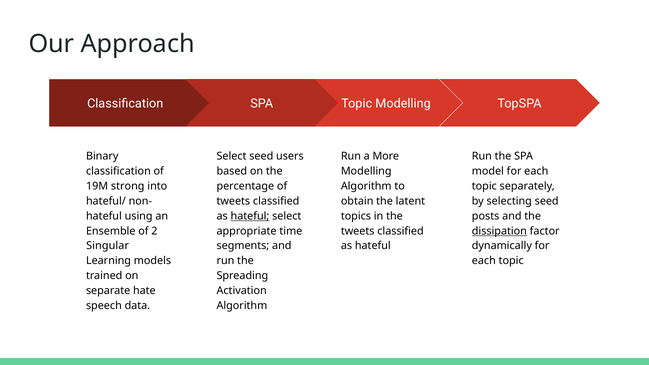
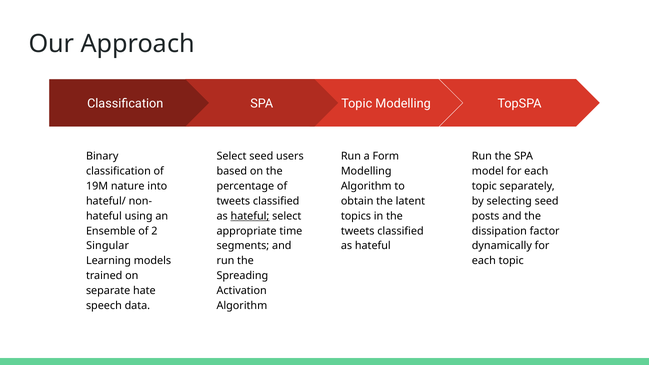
More: More -> Form (386, 156)
strong: strong -> nature (128, 186)
dissipation underline: present -> none (499, 231)
